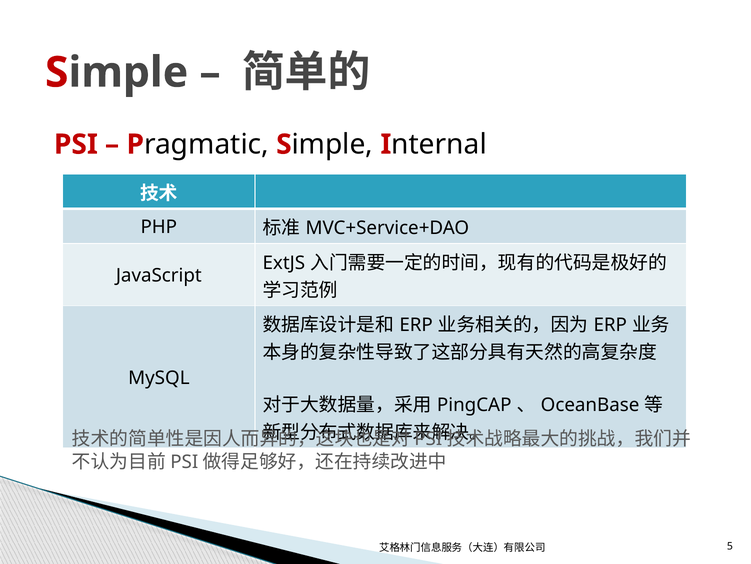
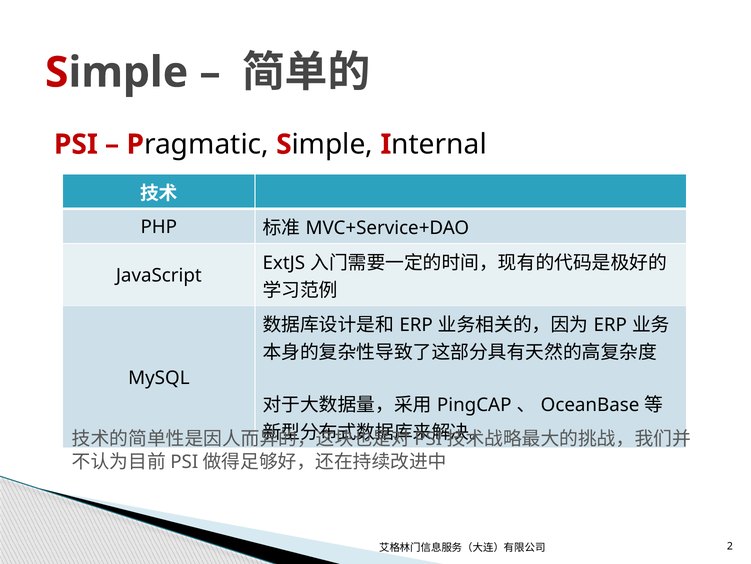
5: 5 -> 2 (730, 545)
